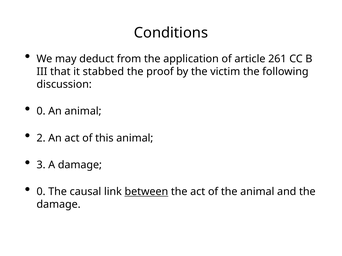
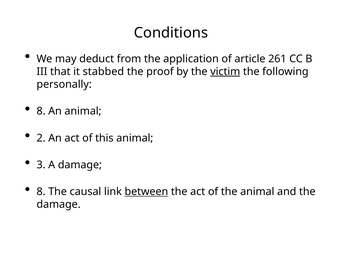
victim underline: none -> present (225, 72)
discussion: discussion -> personally (64, 85)
0: 0 -> 8 (41, 111)
0: 0 -> 8 (41, 192)
